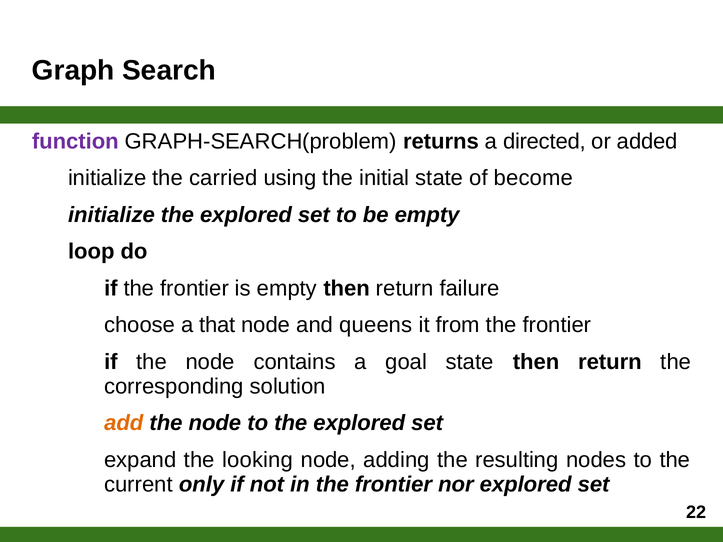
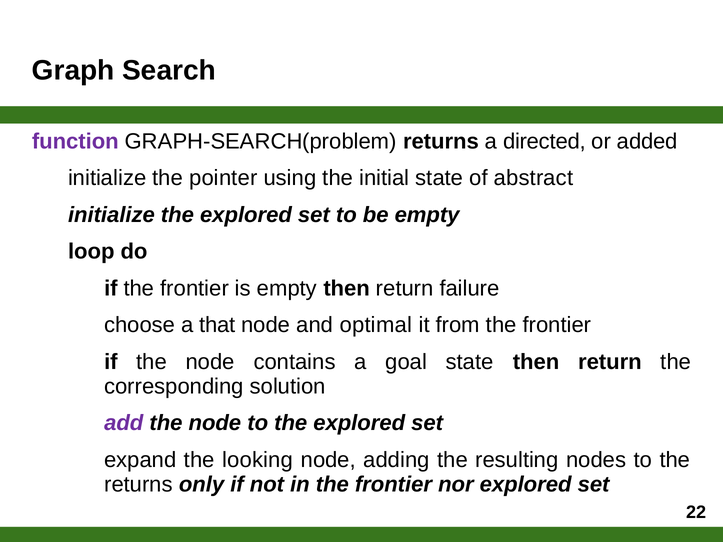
carried: carried -> pointer (223, 178)
become: become -> abstract (533, 178)
queens: queens -> optimal (376, 325)
add colour: orange -> purple (124, 423)
current: current -> returns (138, 485)
